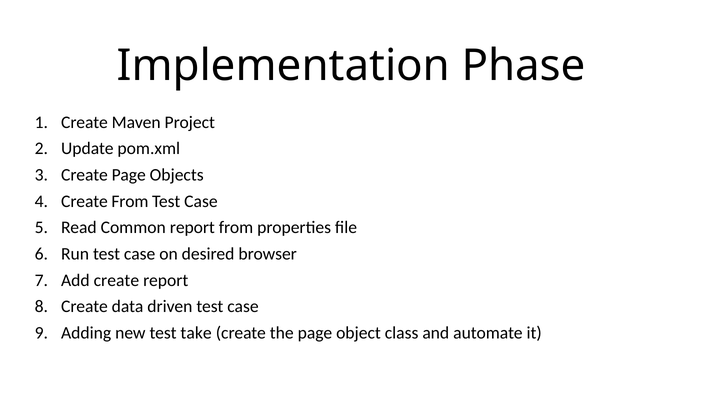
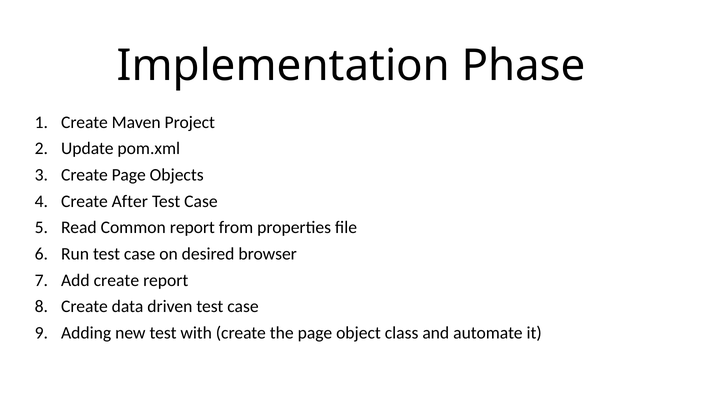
Create From: From -> After (130, 201)
take: take -> with (196, 333)
